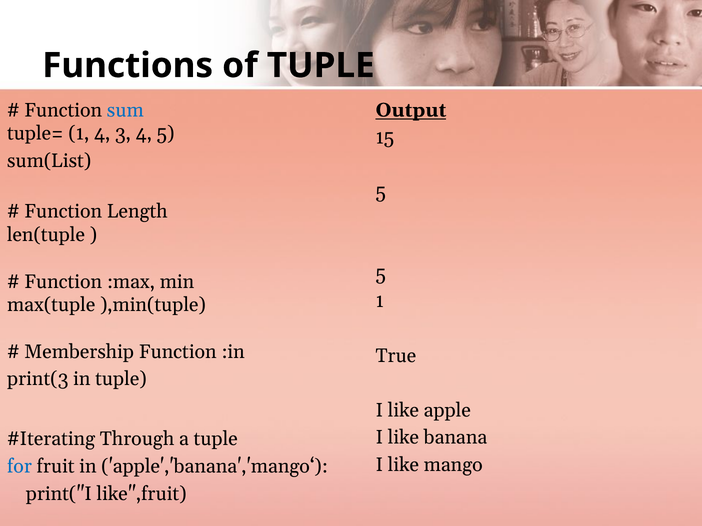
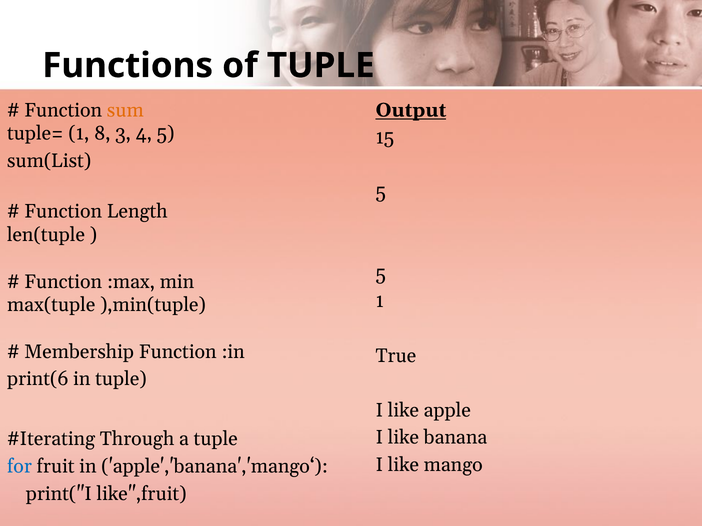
sum colour: blue -> orange (125, 110)
1 4: 4 -> 8 (102, 134)
print(3: print(3 -> print(6 (38, 379)
